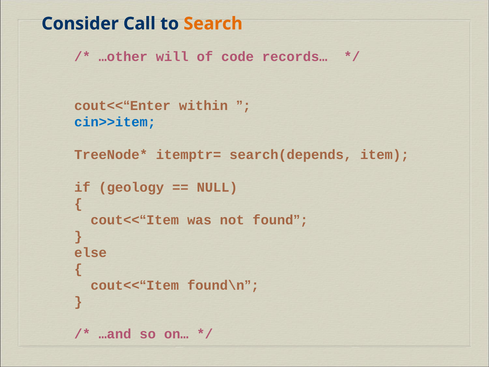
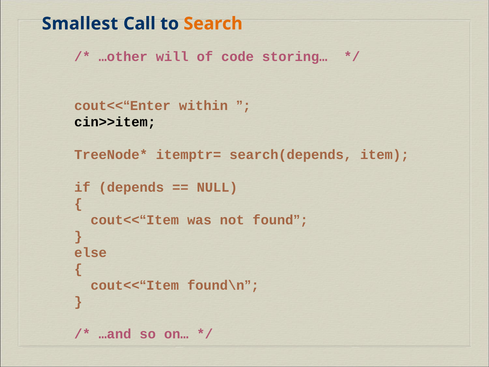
Consider: Consider -> Smallest (80, 24)
records…: records… -> storing… (295, 57)
cin>>item colour: blue -> black (115, 122)
geology: geology -> depends (131, 187)
